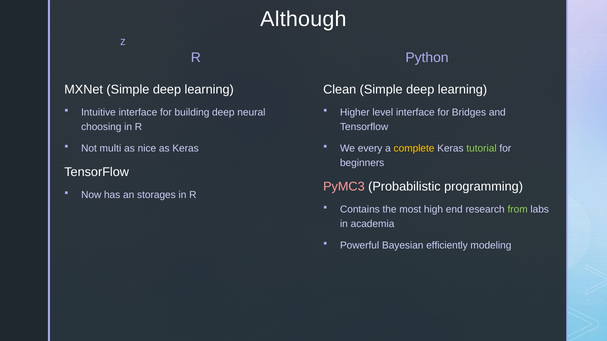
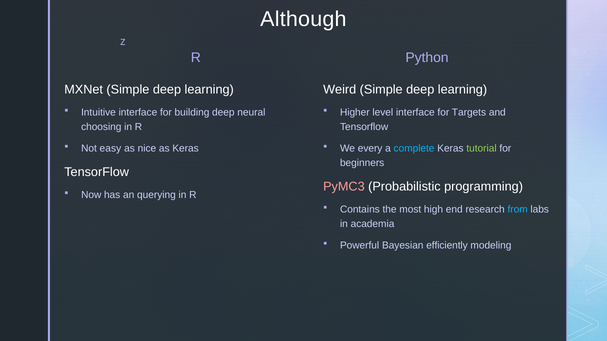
Clean: Clean -> Weird (340, 90)
Bridges: Bridges -> Targets (469, 112)
multi: multi -> easy (110, 149)
complete colour: yellow -> light blue (414, 149)
storages: storages -> querying (156, 195)
from colour: light green -> light blue (518, 210)
